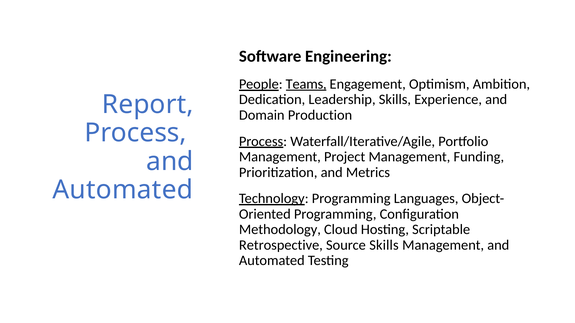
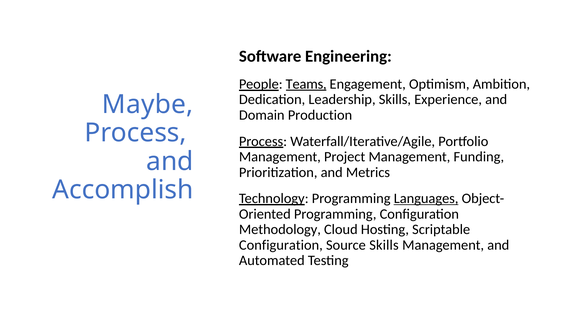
Report: Report -> Maybe (148, 105)
Automated: Automated -> Accomplish (123, 190)
Languages underline: none -> present (426, 199)
Retrospective: Retrospective -> Configuration (281, 245)
